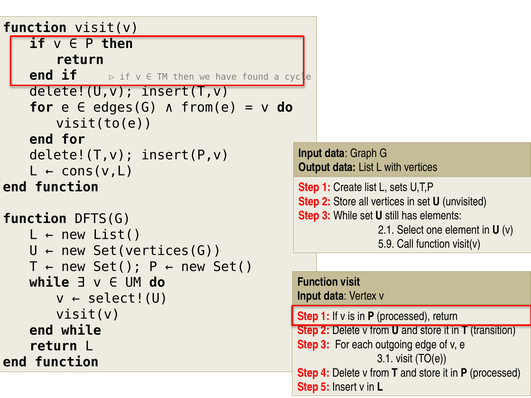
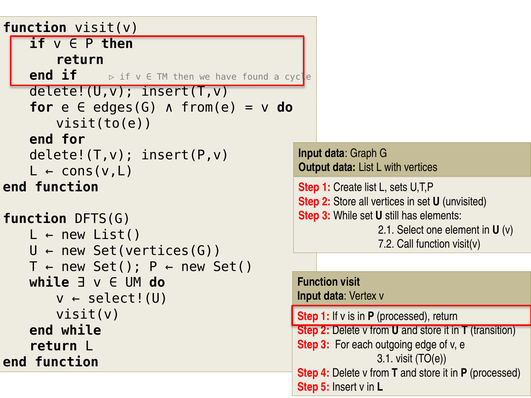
5.9: 5.9 -> 7.2 (386, 244)
